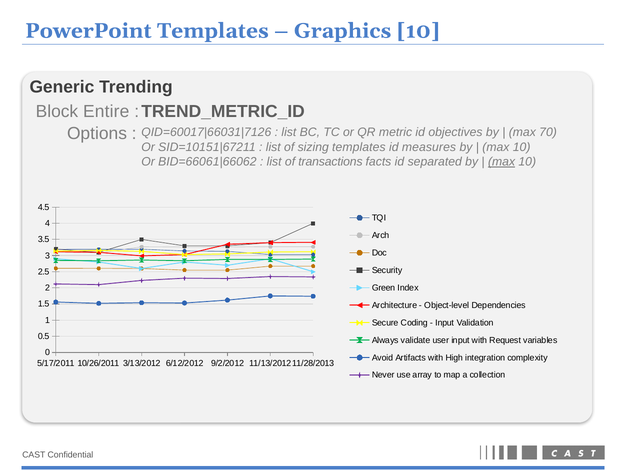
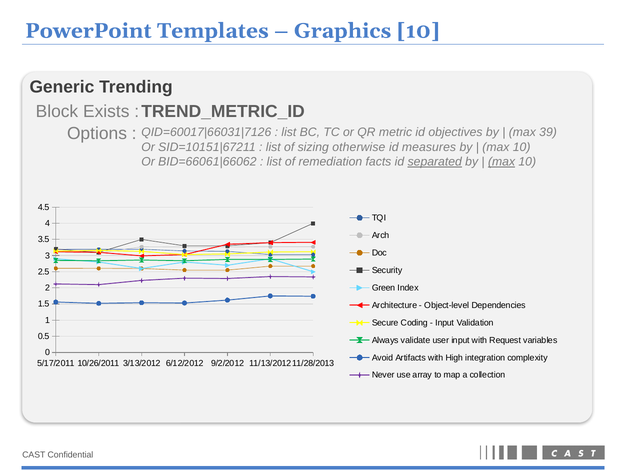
Entire: Entire -> Exists (106, 111)
70: 70 -> 39 (548, 132)
sizing templates: templates -> otherwise (359, 147)
transactions: transactions -> remediation (330, 162)
separated underline: none -> present (435, 162)
